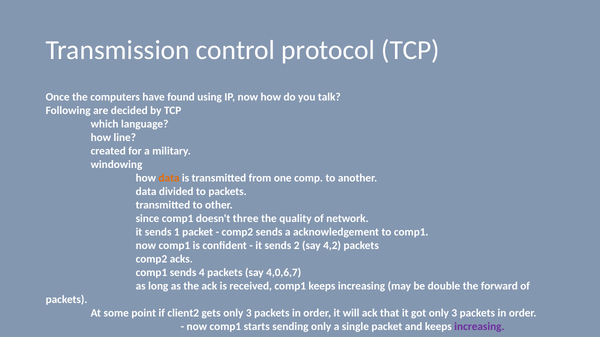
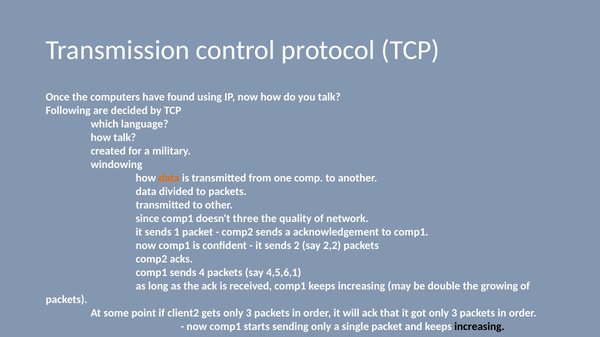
how line: line -> talk (125, 138)
4,2: 4,2 -> 2,2 (332, 246)
4,0,6,7: 4,0,6,7 -> 4,5,6,1 (284, 273)
forward: forward -> growing (499, 286)
increasing colour: purple -> black (479, 327)
